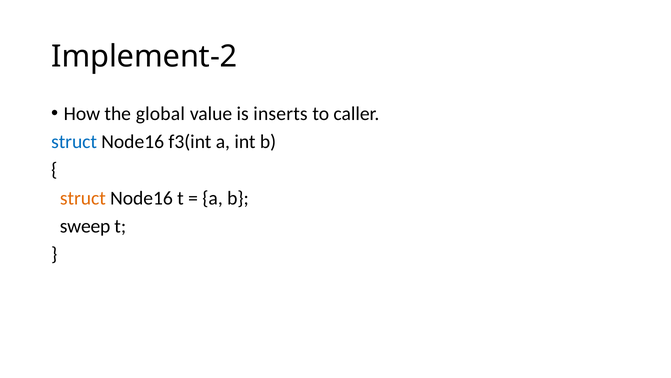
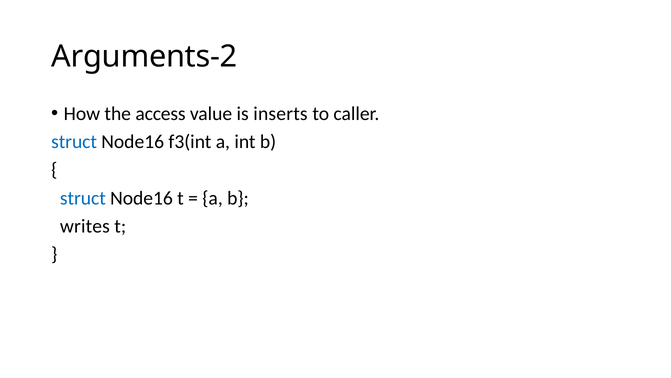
Implement-2: Implement-2 -> Arguments-2 (144, 56)
global: global -> access (161, 113)
struct colour: orange -> blue (83, 198)
sweep: sweep -> writes (85, 226)
